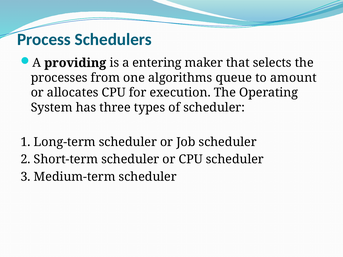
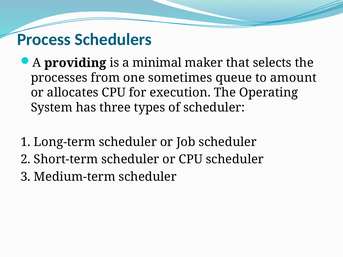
entering: entering -> minimal (157, 63)
algorithms: algorithms -> sometimes (180, 78)
